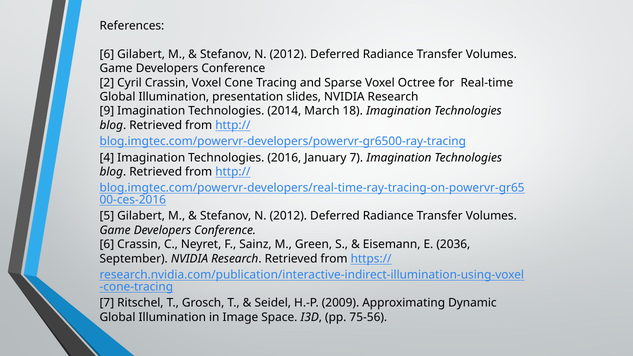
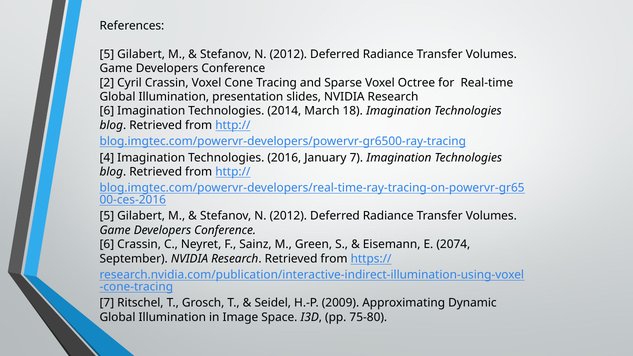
6: 6 -> 5 (107, 54)
9: 9 -> 6 (107, 111)
2036: 2036 -> 2074 (453, 245)
75-56: 75-56 -> 75-80 (368, 317)
